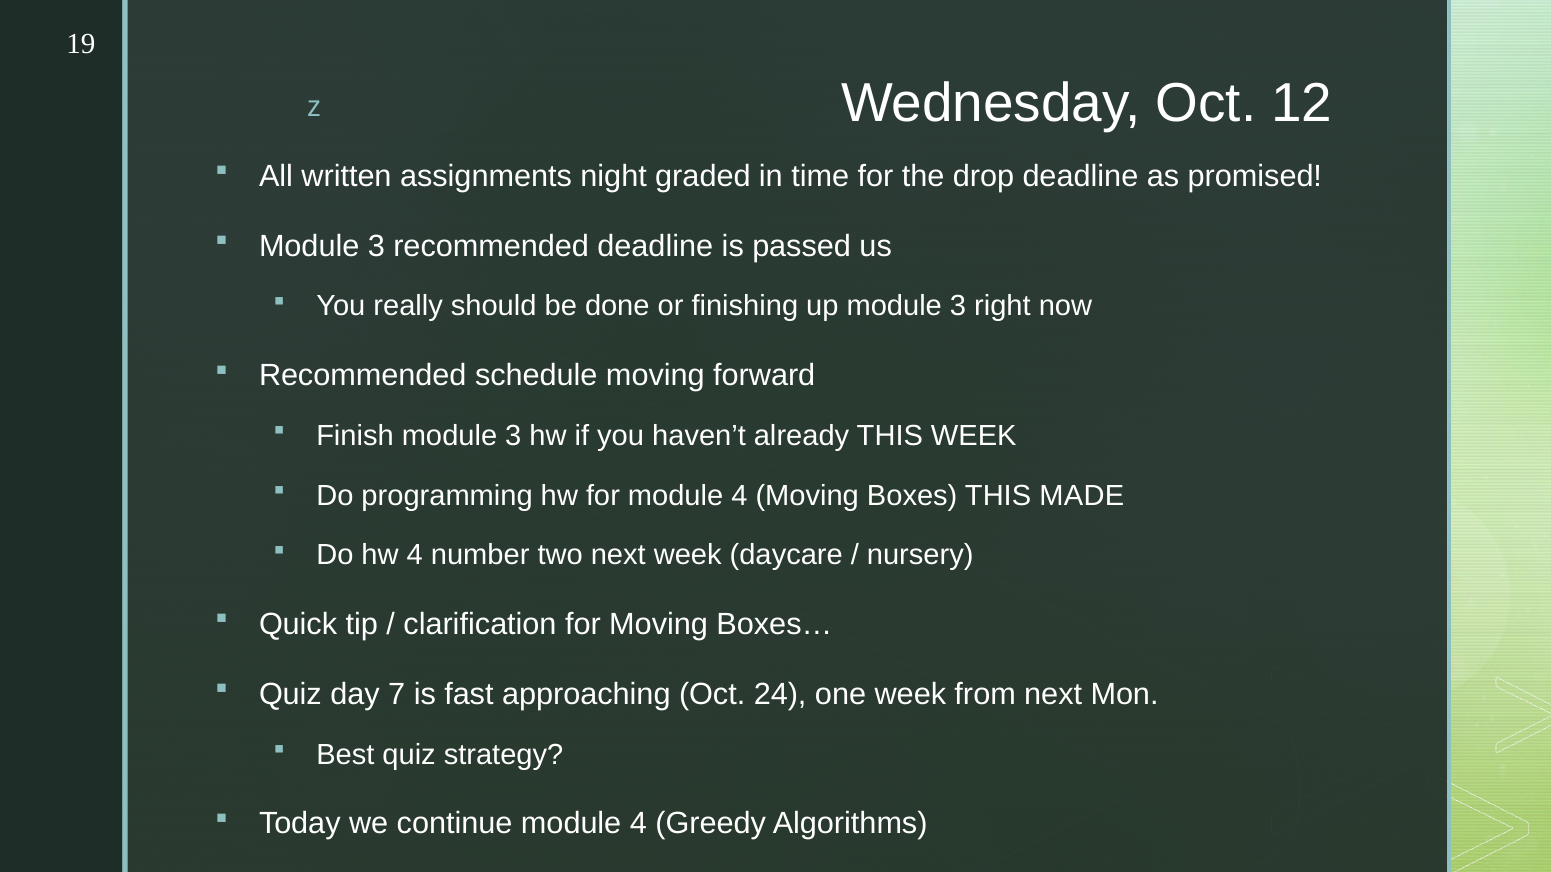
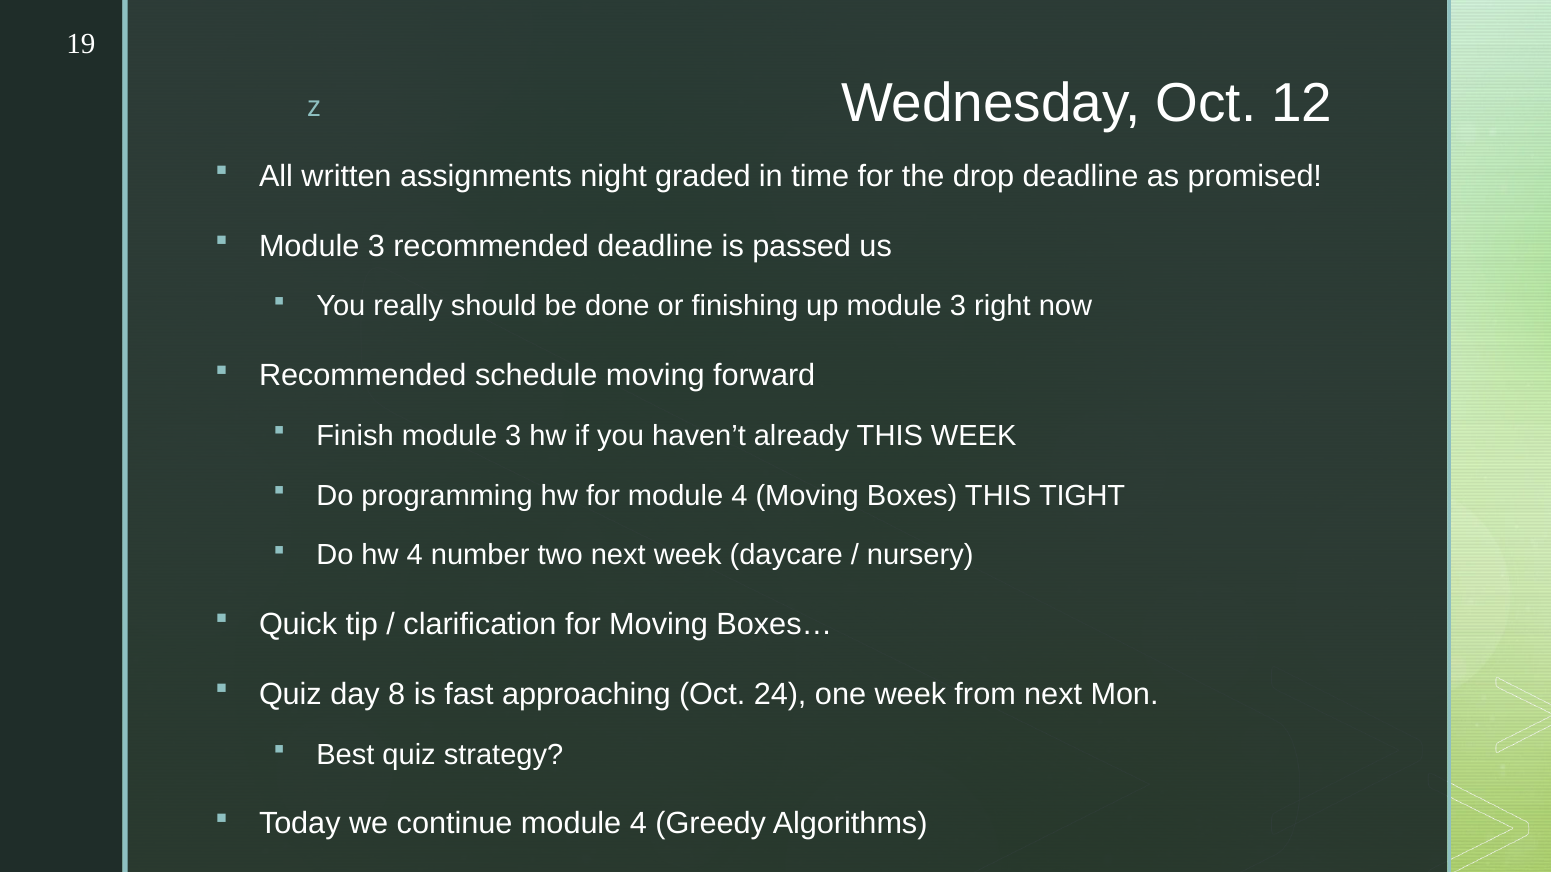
MADE: MADE -> TIGHT (1082, 496)
7: 7 -> 8 (397, 695)
